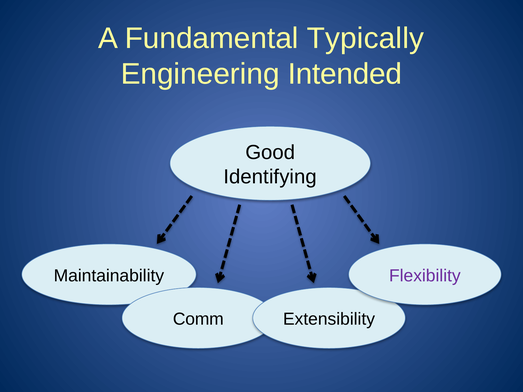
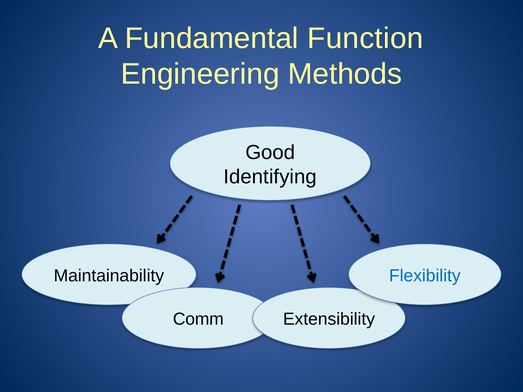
Typically: Typically -> Function (365, 38)
Intended: Intended -> Methods (345, 74)
Flexibility colour: purple -> blue (425, 276)
